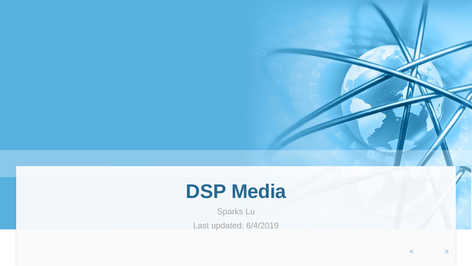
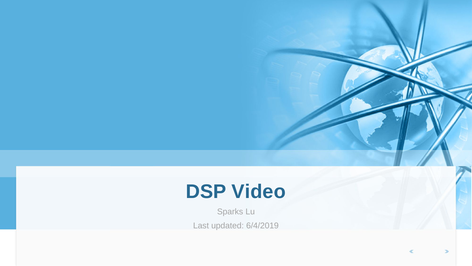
Media: Media -> Video (259, 191)
